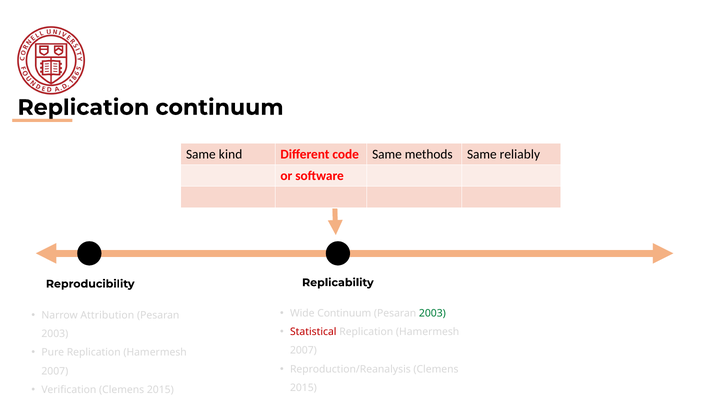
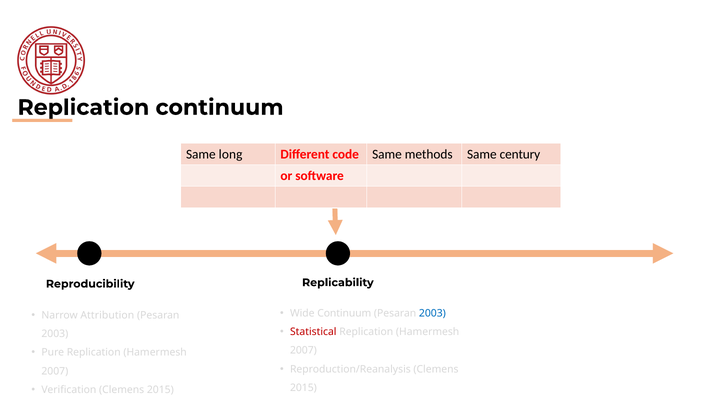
kind: kind -> long (231, 154)
reliably: reliably -> century (520, 154)
2003 colour: green -> blue (432, 313)
